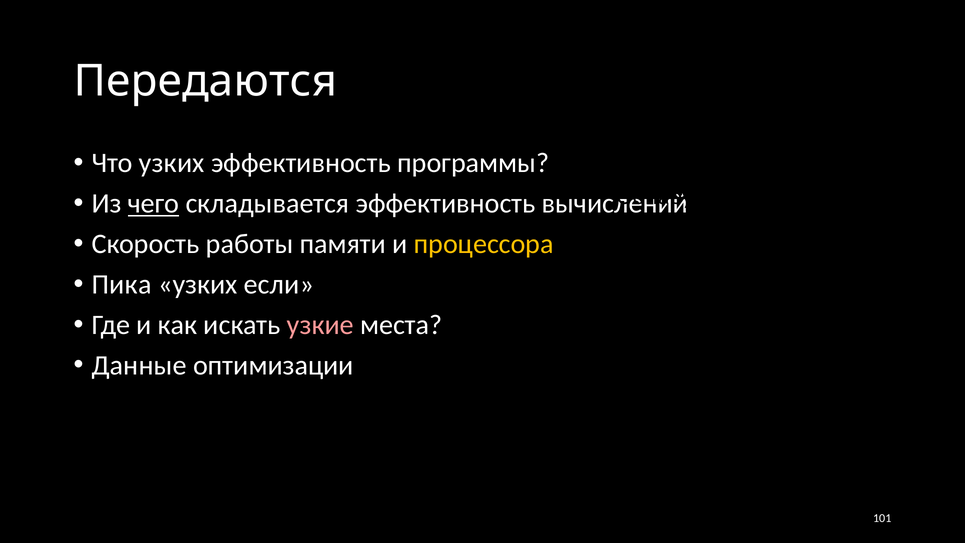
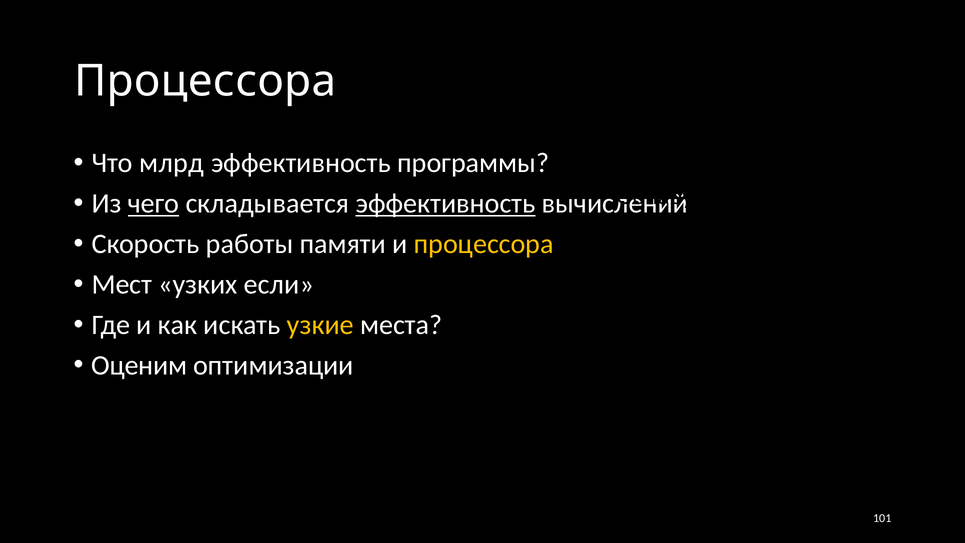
Передаются: Передаются -> Процессора (205, 81)
Что узких: узких -> млрд (172, 163)
эффективность underline: none -> present (446, 204)
Пика: Пика -> Мест (122, 284)
узкие colour: pink -> yellow (320, 325)
Данные: Данные -> Оценим (139, 365)
